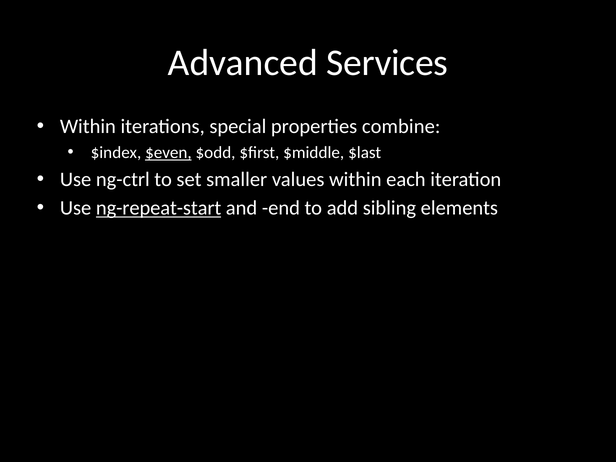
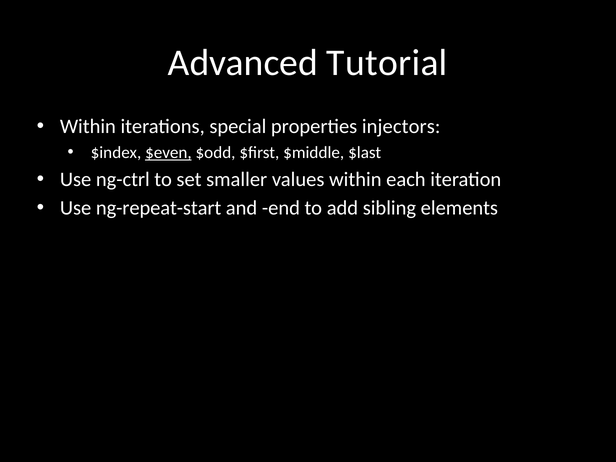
Services: Services -> Tutorial (387, 63)
combine: combine -> injectors (401, 127)
ng-repeat-start underline: present -> none (159, 208)
